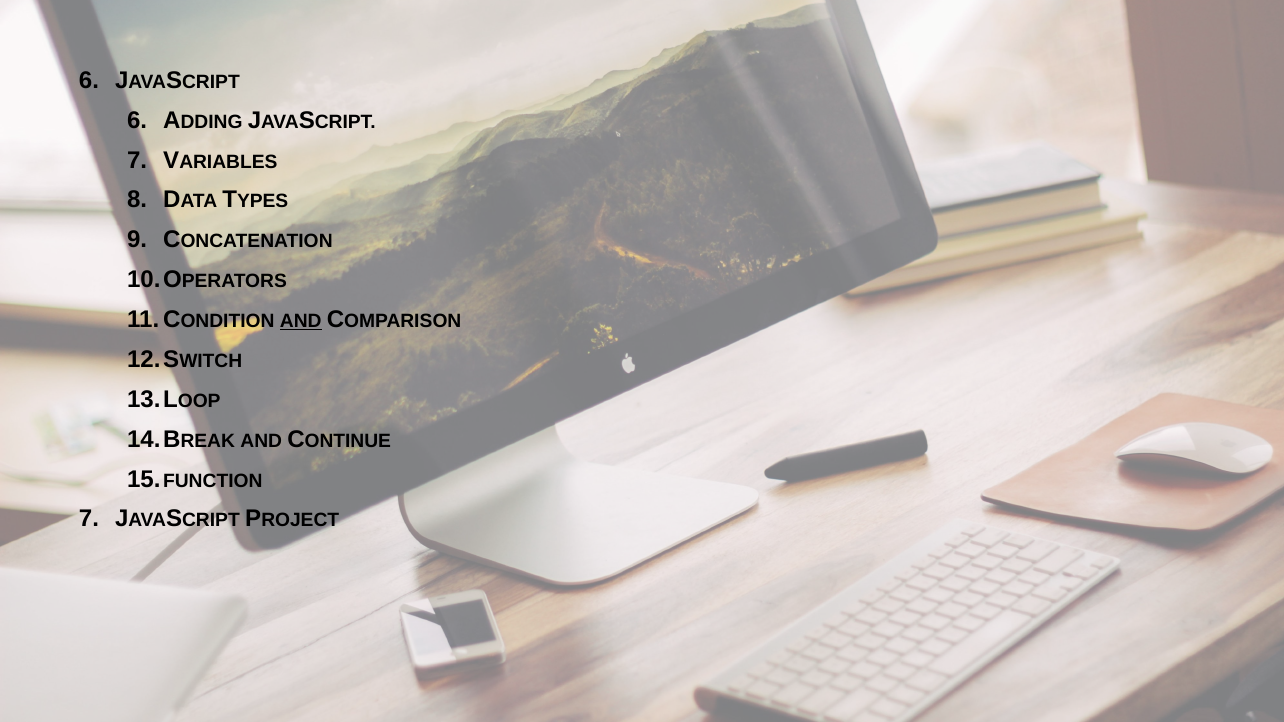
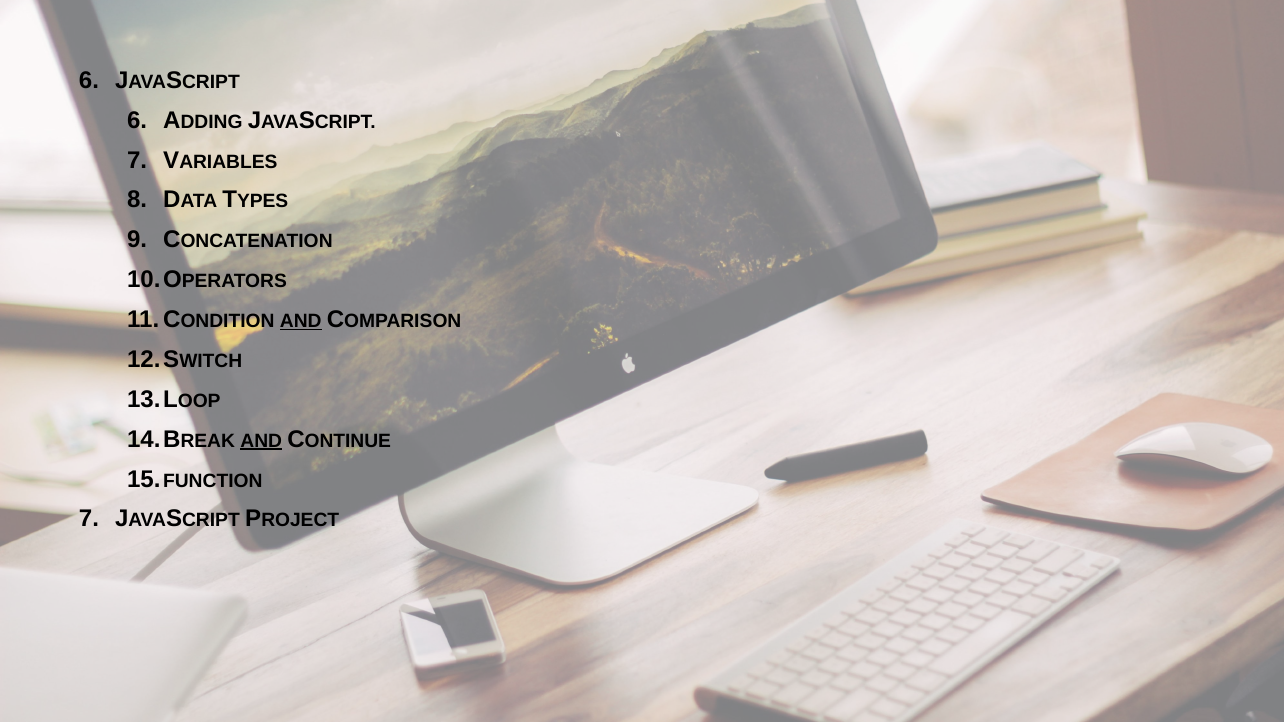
AND underline: none -> present (261, 441)
